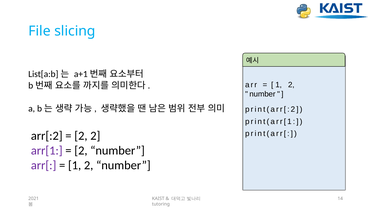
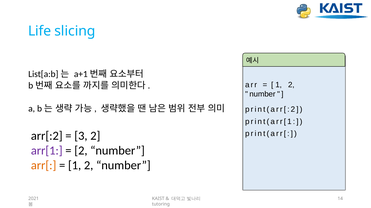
File: File -> Life (40, 31)
2: 2 -> 3 (81, 136)
arr[ colour: purple -> orange (44, 166)
